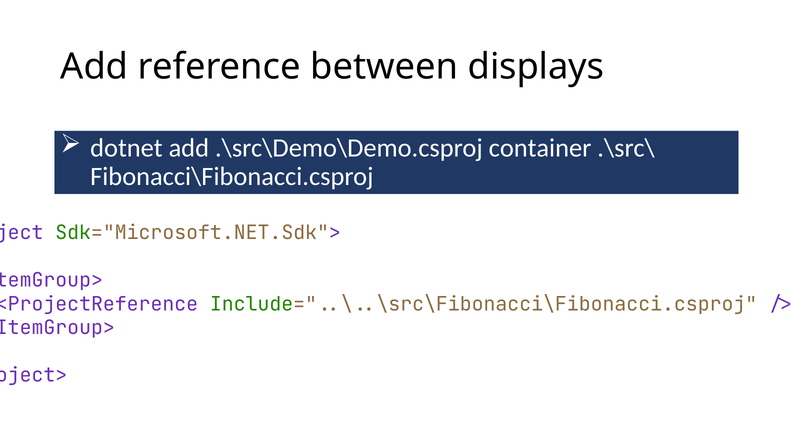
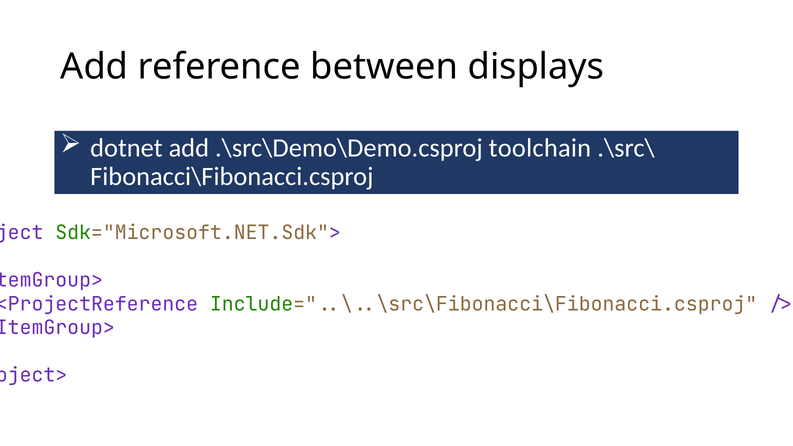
container: container -> toolchain (540, 148)
